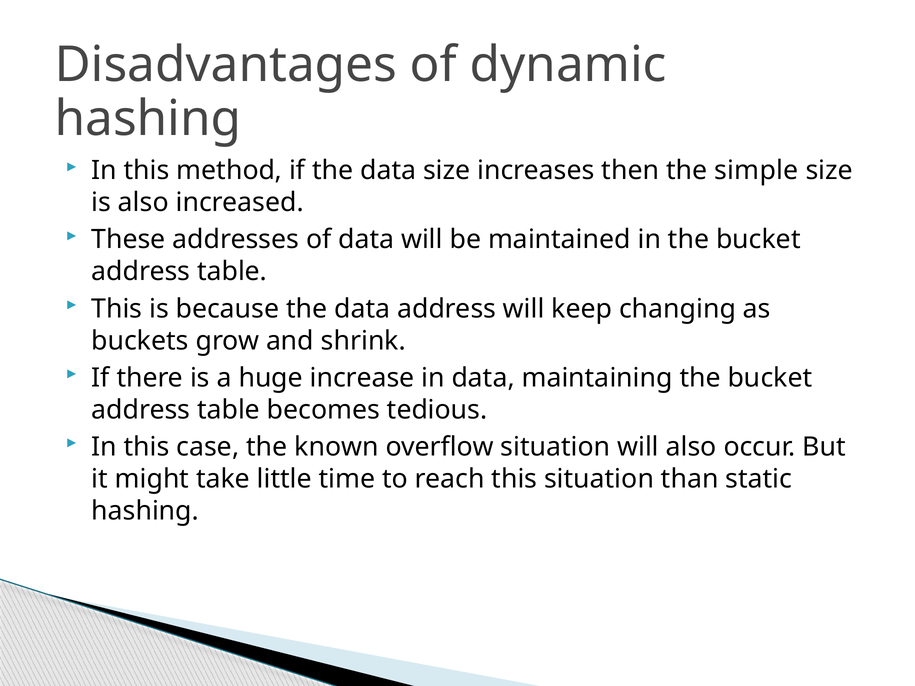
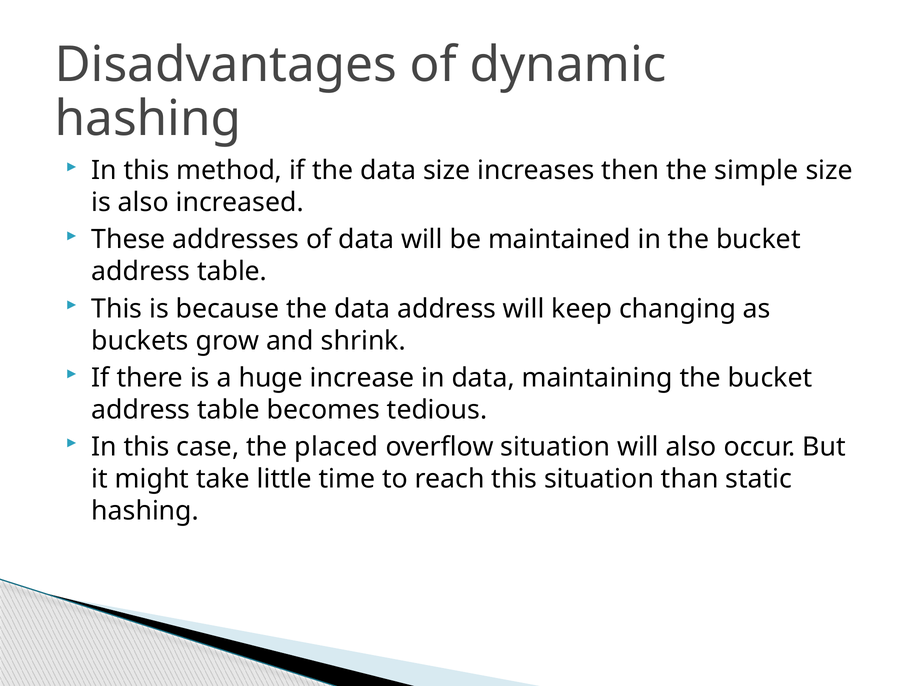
known: known -> placed (336, 447)
